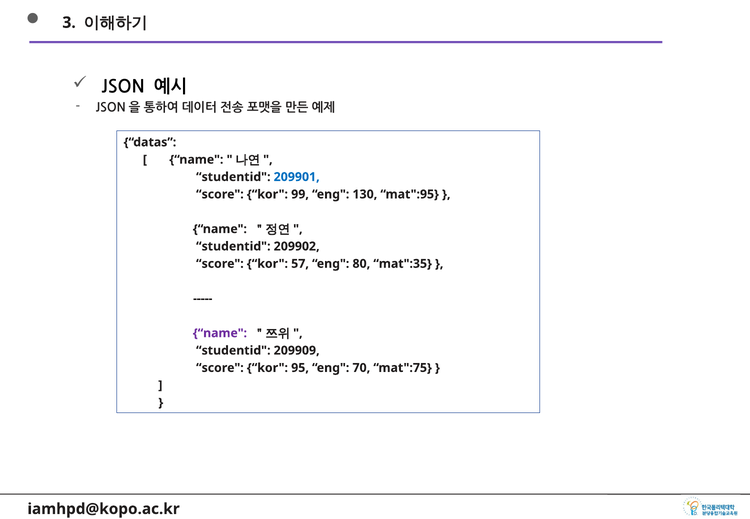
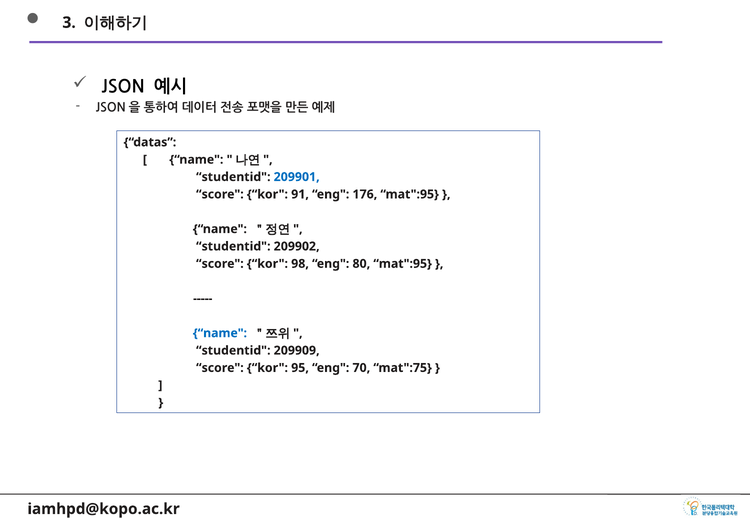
99: 99 -> 91 (300, 194)
130: 130 -> 176 (365, 194)
57: 57 -> 98 (300, 264)
80 mat":35: mat":35 -> mat":95 (403, 264)
name colour: purple -> blue (220, 333)
